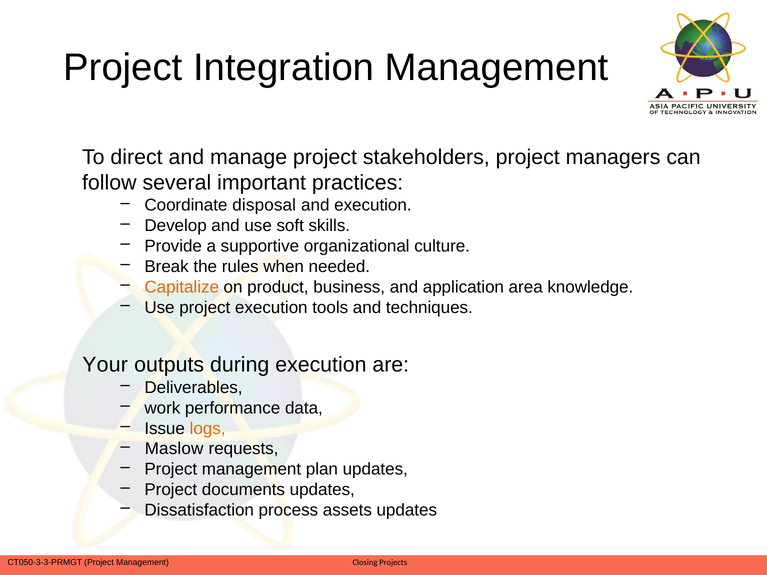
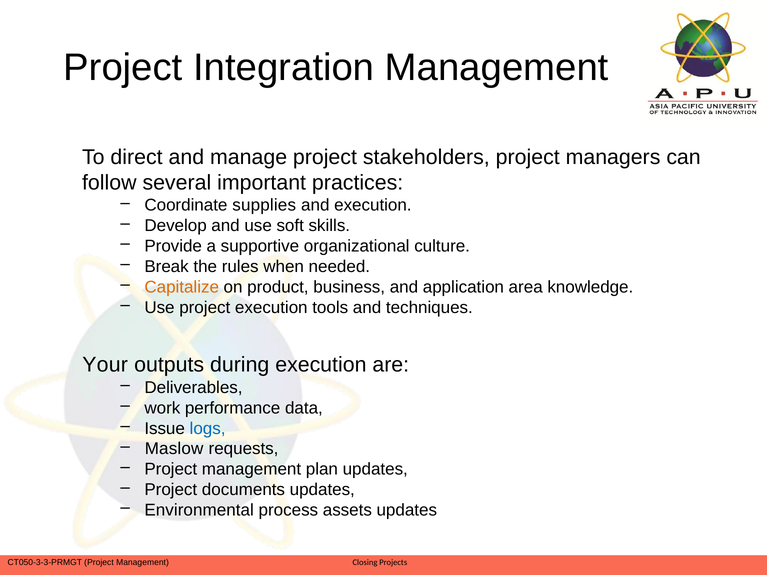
disposal: disposal -> supplies (264, 205)
logs colour: orange -> blue (208, 429)
Dissatisfaction: Dissatisfaction -> Environmental (199, 510)
